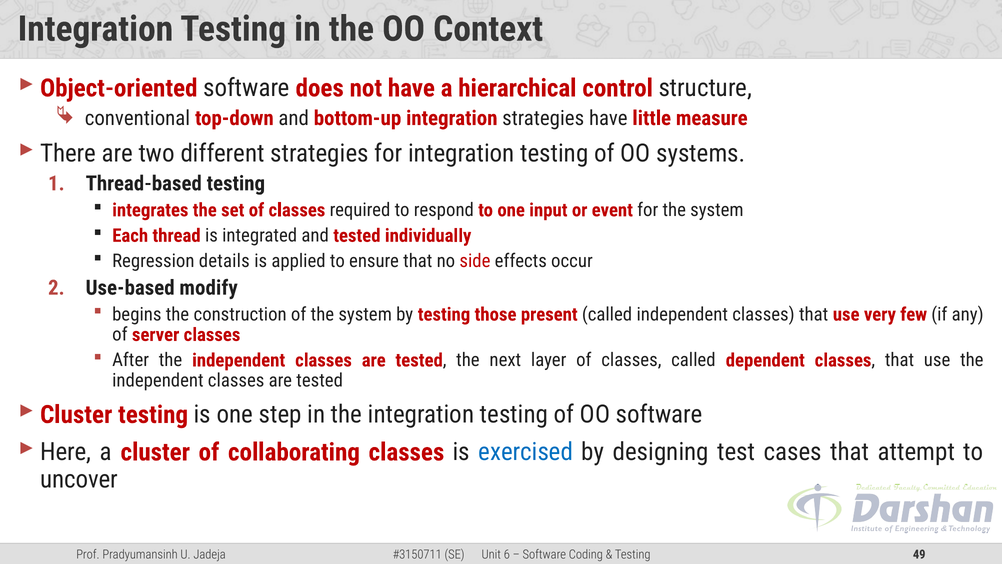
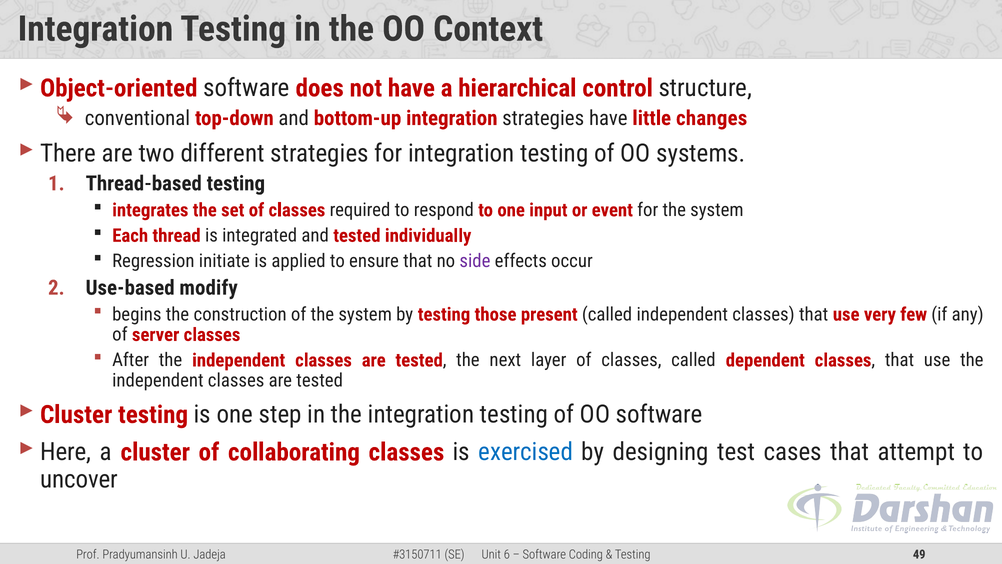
measure: measure -> changes (712, 118)
details: details -> initiate (224, 261)
side colour: red -> purple (475, 261)
